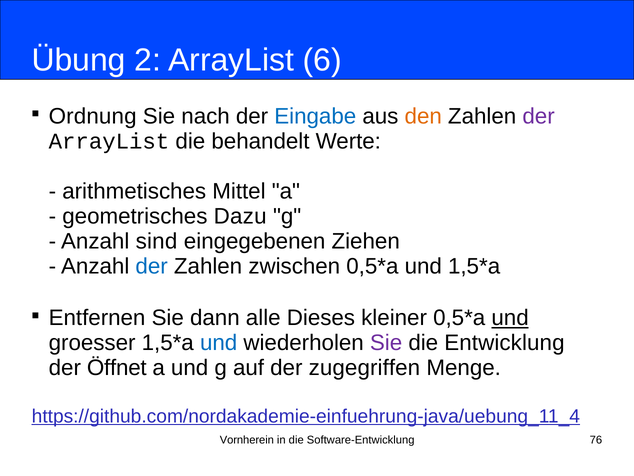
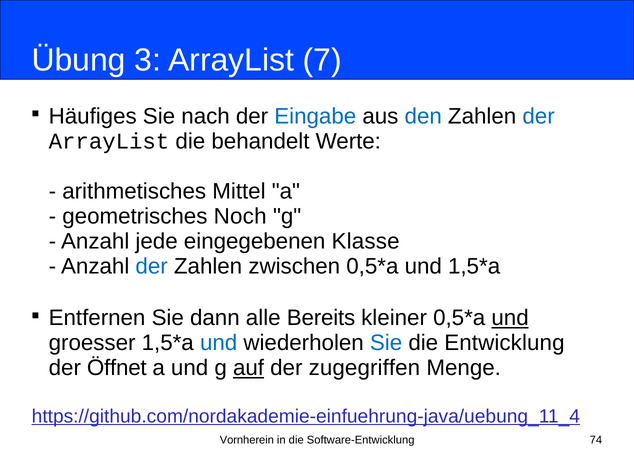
2: 2 -> 3 (148, 60)
6: 6 -> 7 (322, 60)
Ordnung: Ordnung -> Häufiges (93, 116)
den colour: orange -> blue (423, 116)
der colour: purple -> blue (539, 116)
Dazu: Dazu -> Noch (240, 216)
sind: sind -> jede (157, 241)
Ziehen: Ziehen -> Klasse (366, 241)
Dieses: Dieses -> Bereits (321, 318)
Sie colour: purple -> blue (386, 343)
auf underline: none -> present (249, 368)
76: 76 -> 74 (596, 439)
